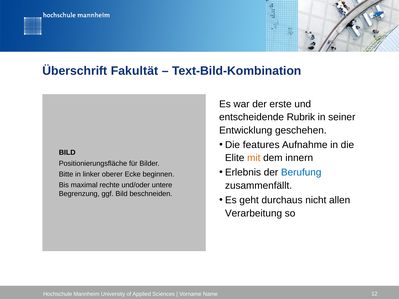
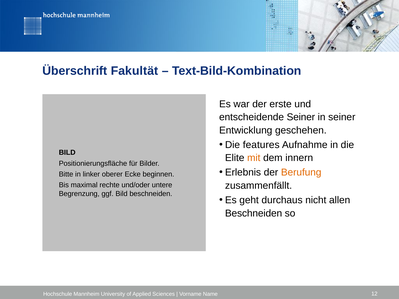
entscheidende Rubrik: Rubrik -> Seiner (301, 117)
Berufung colour: blue -> orange (301, 173)
Verarbeitung: Verarbeitung -> Beschneiden (254, 213)
